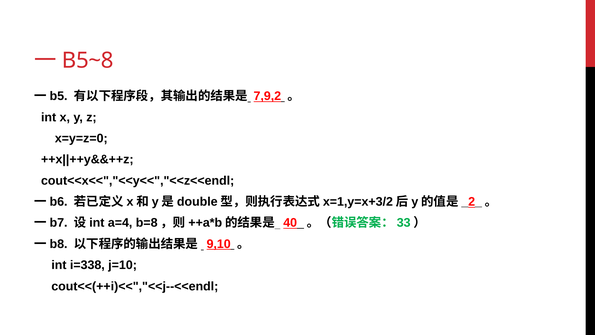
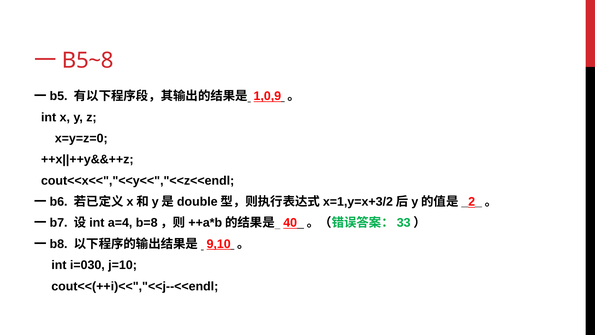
7,9,2: 7,9,2 -> 1,0,9 (267, 96)
i=338: i=338 -> i=030 (87, 265)
